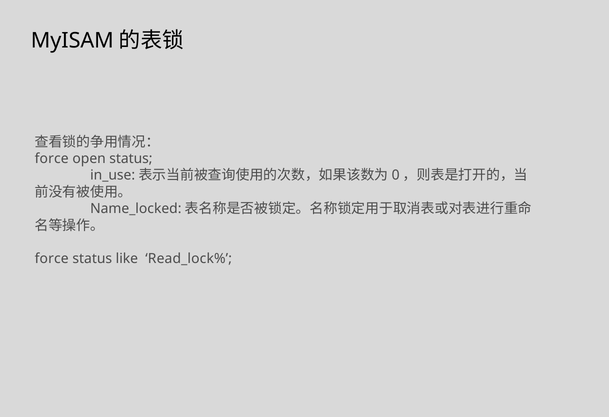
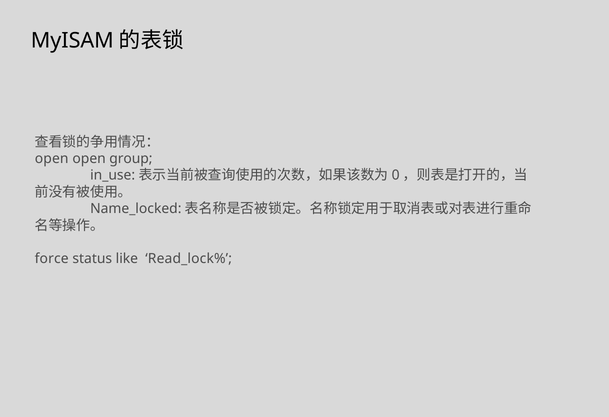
force: force -> open (52, 158)
open status: status -> group (131, 158)
